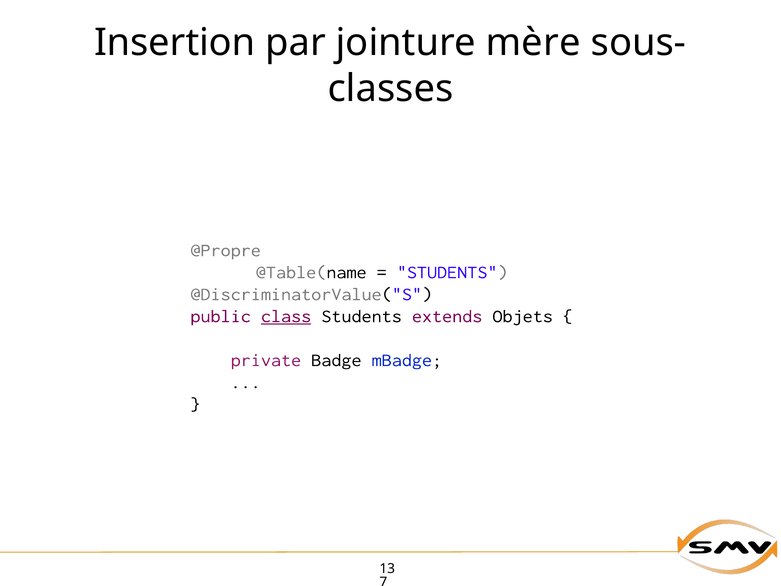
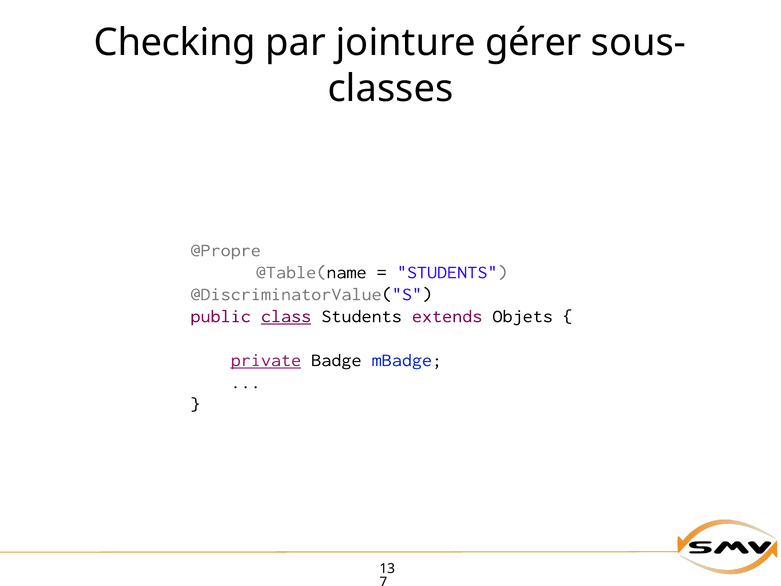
Insertion: Insertion -> Checking (175, 43)
mère: mère -> gérer (533, 43)
private underline: none -> present (266, 360)
